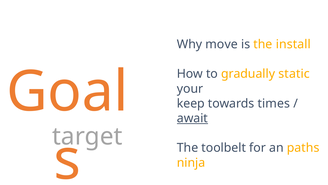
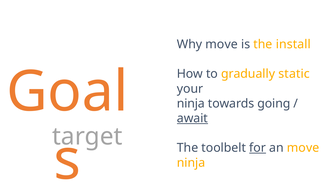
keep: keep -> ninja (191, 103)
times: times -> going (274, 103)
for underline: none -> present (258, 147)
an paths: paths -> move (303, 147)
